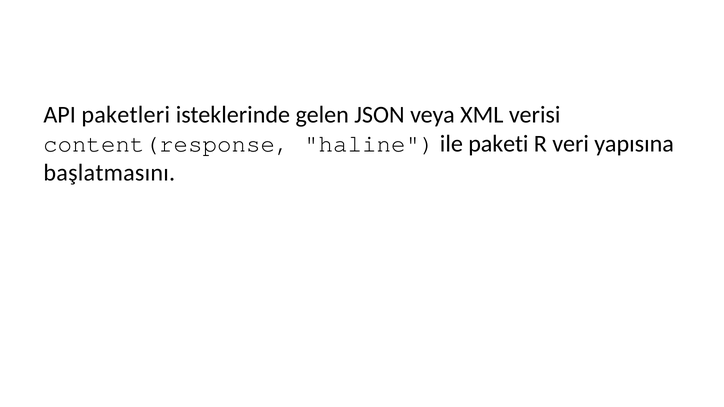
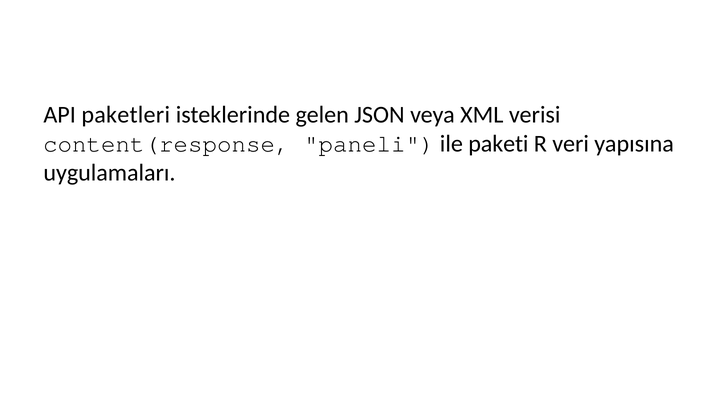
haline: haline -> paneli (369, 144)
başlatmasını: başlatmasını -> uygulamaları (109, 173)
